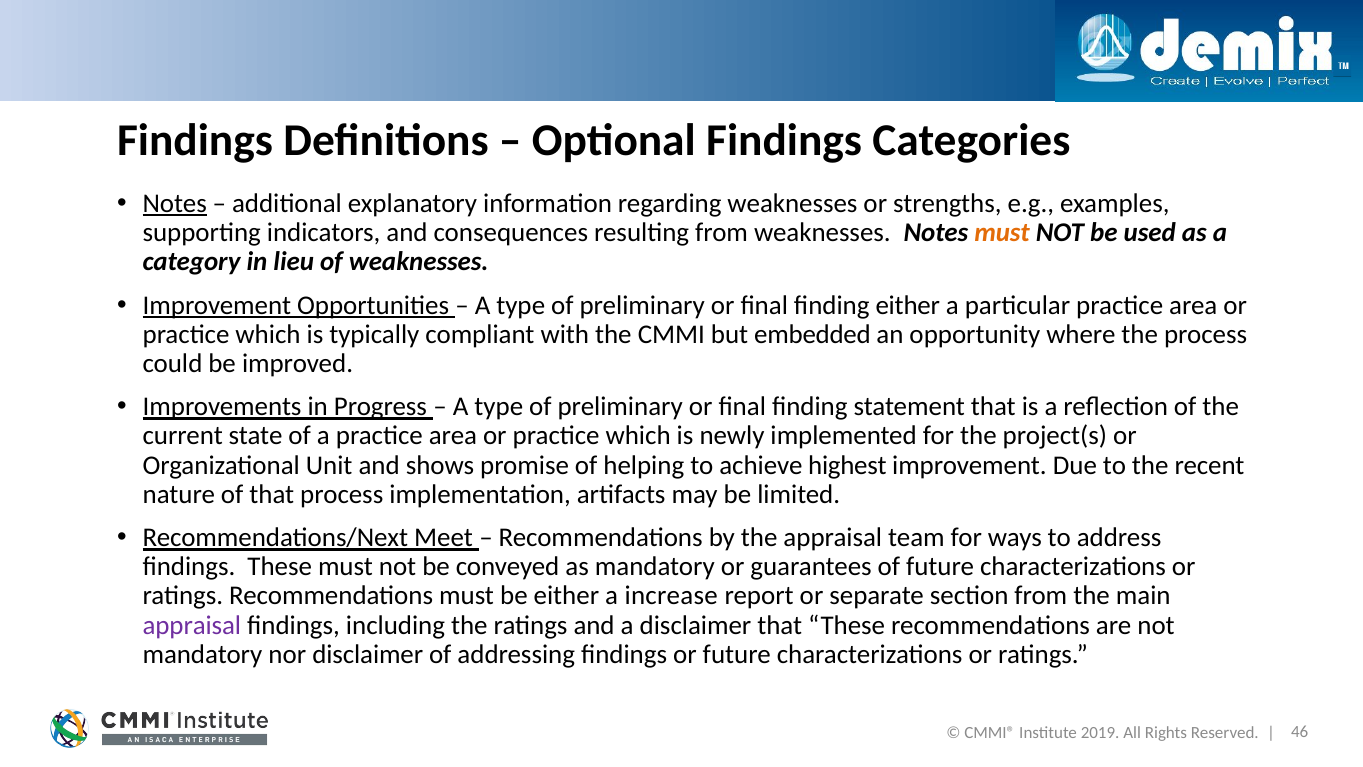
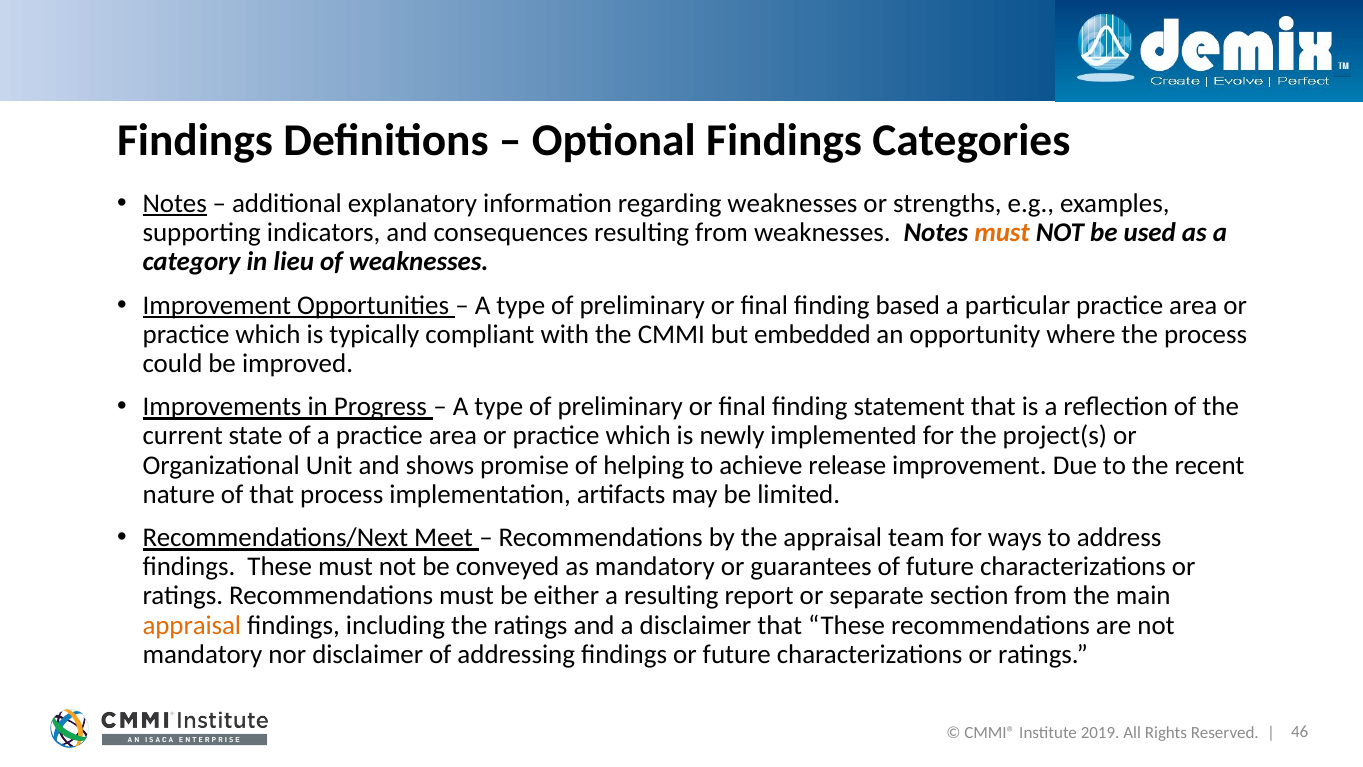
finding either: either -> based (908, 305)
highest: highest -> release (847, 465)
a increase: increase -> resulting (671, 596)
appraisal colour: purple -> orange (192, 625)
